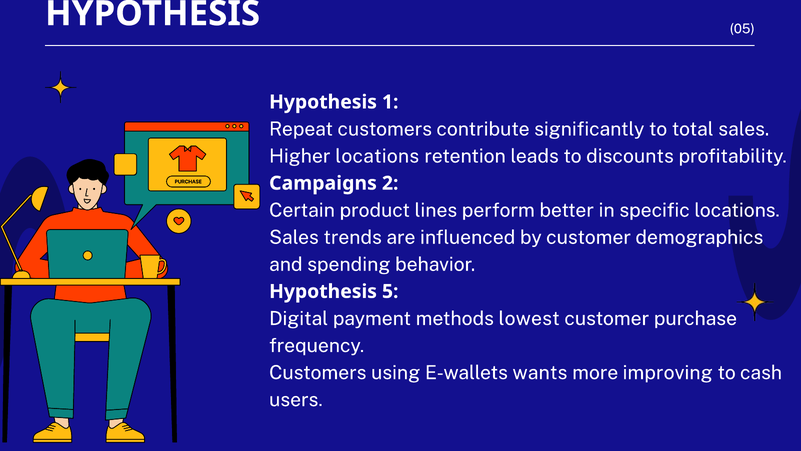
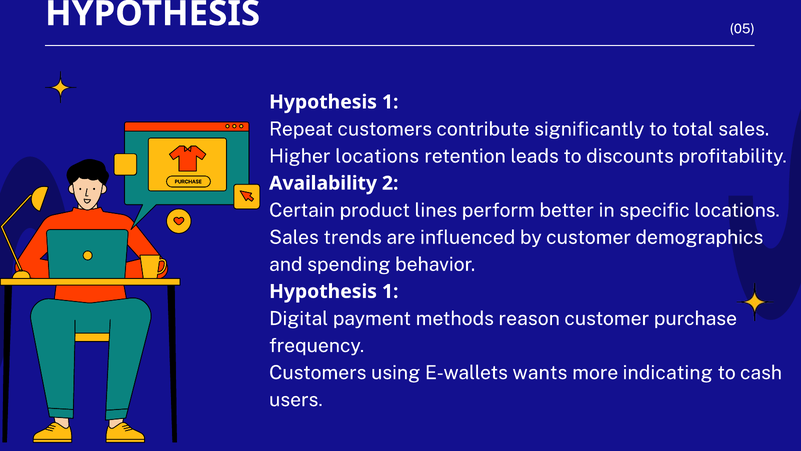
Campaigns: Campaigns -> Availability (323, 183)
5: 5 -> 1 (390, 291)
lowest: lowest -> reason (529, 318)
improving: improving -> indicating (668, 372)
